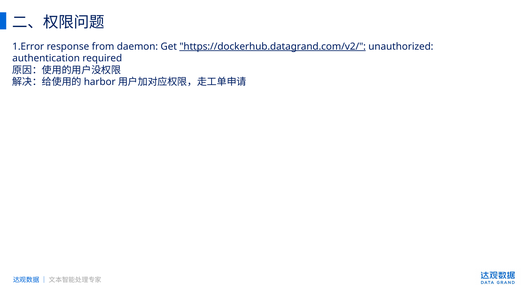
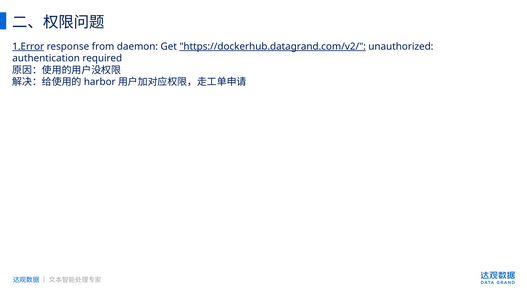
1.Error underline: none -> present (28, 46)
